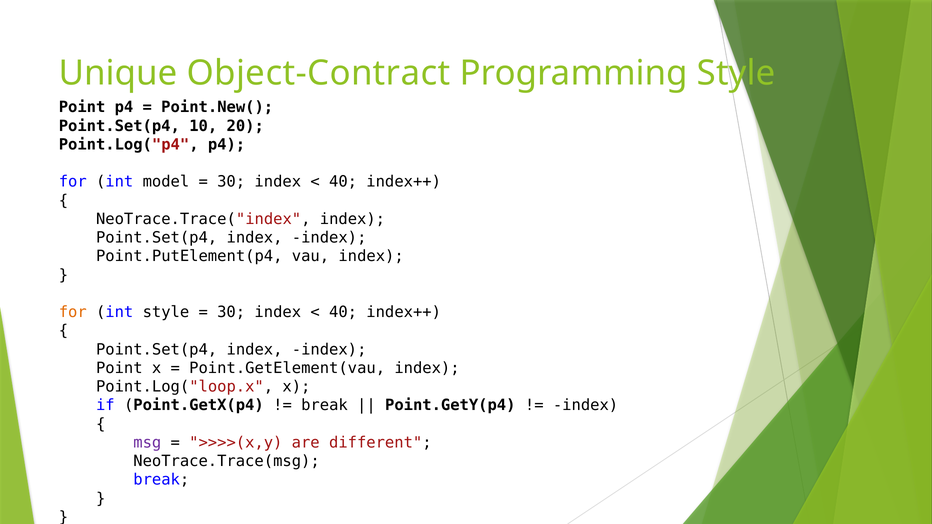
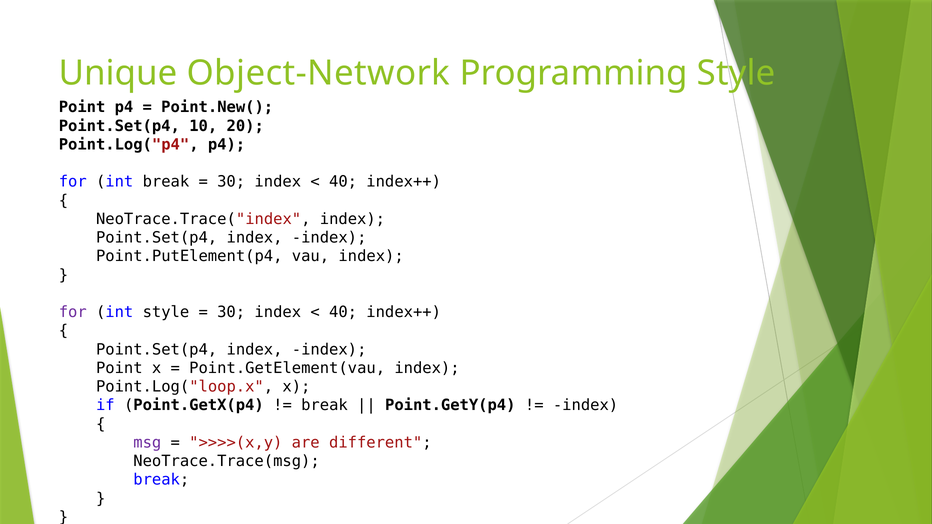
Object-Contract: Object-Contract -> Object-Network (319, 74)
int model: model -> break (166, 182)
for colour: orange -> purple (73, 312)
